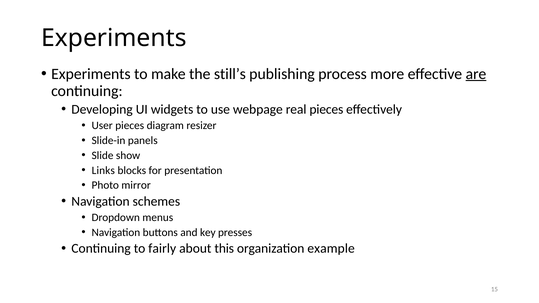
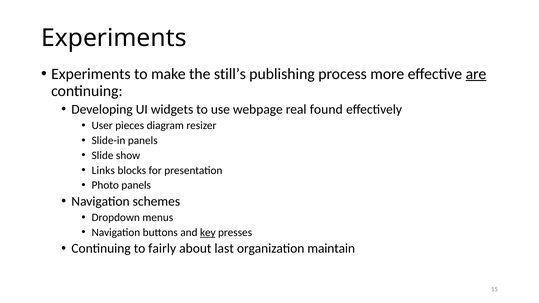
real pieces: pieces -> found (326, 109)
Photo mirror: mirror -> panels (136, 185)
key underline: none -> present (208, 233)
this: this -> last (224, 249)
example: example -> maintain (331, 249)
